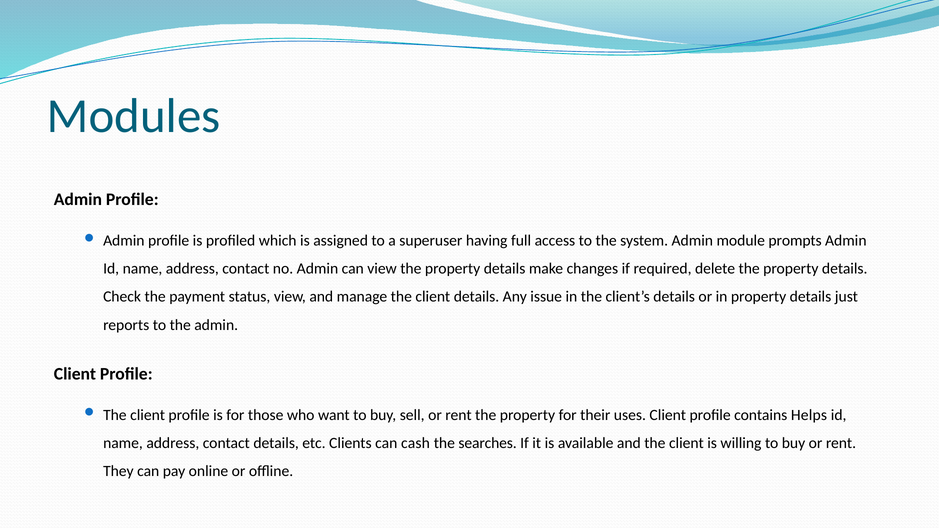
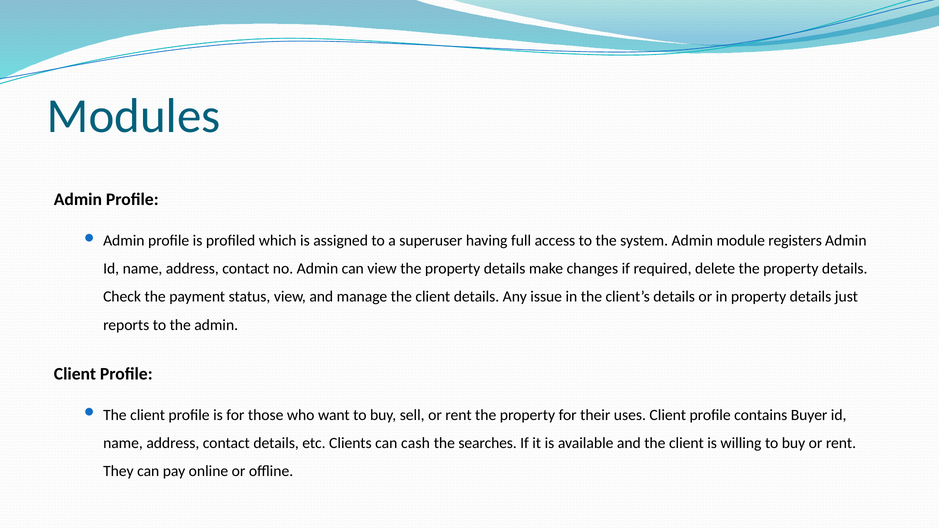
prompts: prompts -> registers (795, 241)
Helps: Helps -> Buyer (809, 415)
